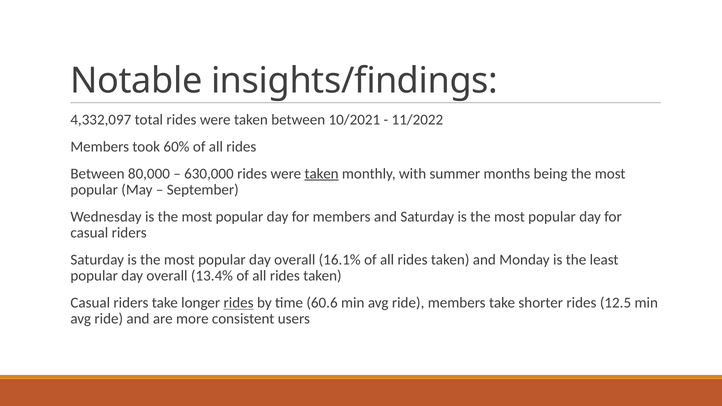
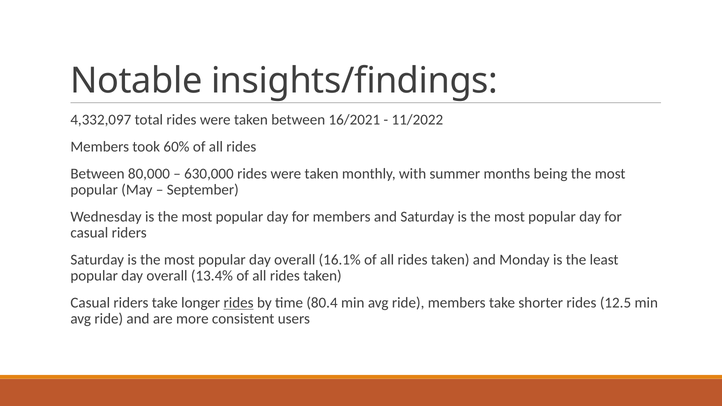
10/2021: 10/2021 -> 16/2021 (354, 120)
taken underline: present -> none (322, 174)
60.6: 60.6 -> 80.4 (322, 303)
